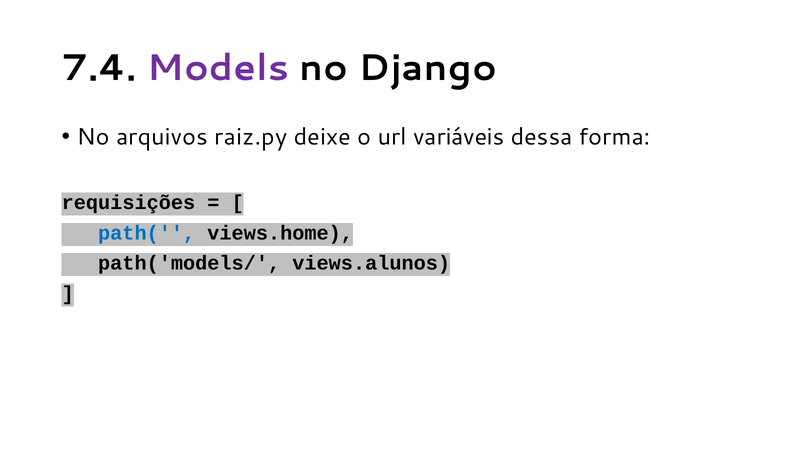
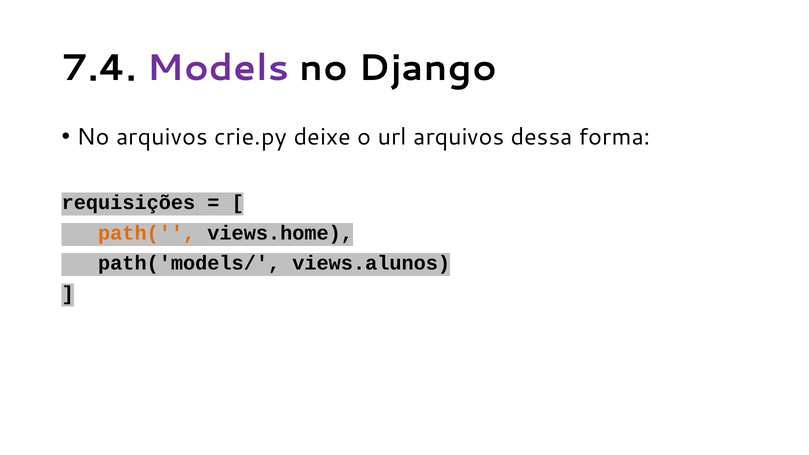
raiz.py: raiz.py -> crie.py (251, 137)
url variáveis: variáveis -> arquivos (459, 137)
path( colour: blue -> orange (147, 233)
